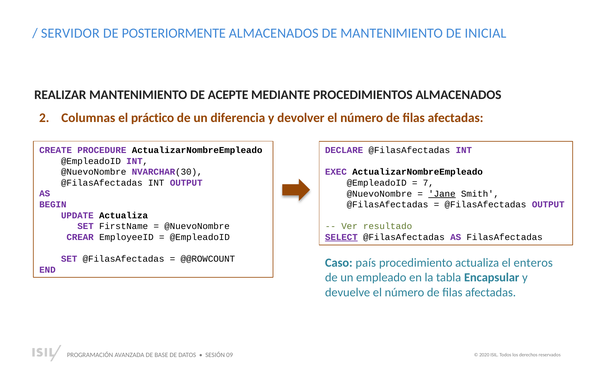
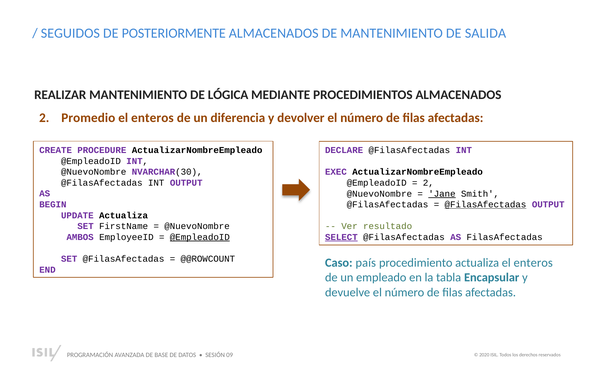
SERVIDOR: SERVIDOR -> SEGUIDOS (70, 33)
INICIAL: INICIAL -> SALIDA (485, 33)
ACEPTE: ACEPTE -> LÓGICA (228, 95)
Columnas: Columnas -> Promedio (88, 118)
práctico: práctico -> enteros (152, 118)
7: 7 -> 2 (428, 183)
@FilasAfectadas underline: none -> present (485, 205)
CREAR: CREAR -> AMBOS (80, 237)
@EmpleadoID underline: none -> present (200, 237)
